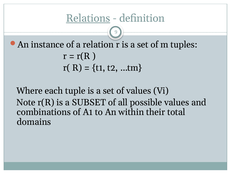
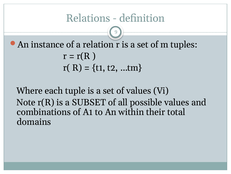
Relations underline: present -> none (88, 18)
